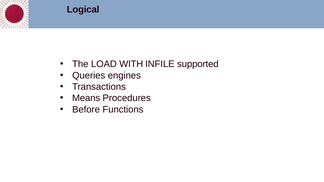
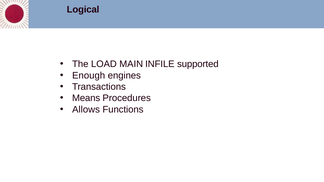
WITH: WITH -> MAIN (131, 64)
Queries: Queries -> Enough (89, 76)
Before: Before -> Allows (86, 110)
